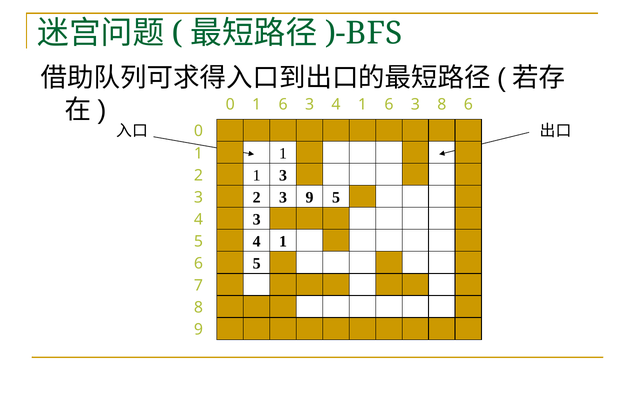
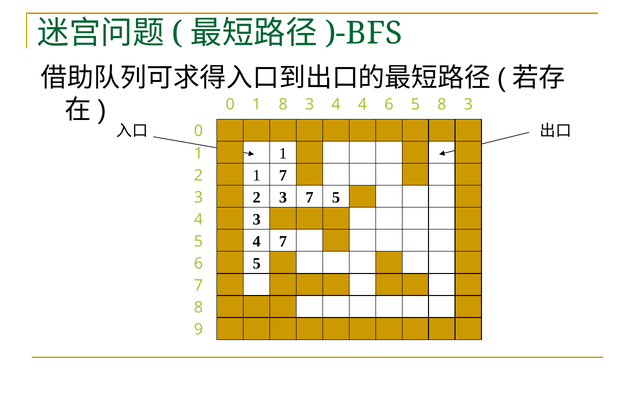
6: 6 -> 8 (283, 105)
1: 1 -> 4 (362, 105)
3: 3 -> 5 (415, 105)
0 6: 6 -> 3 (468, 105)
1 3: 3 -> 7 (283, 175)
3 9: 9 -> 7 (309, 197)
1: 1 -> 7 (283, 241)
